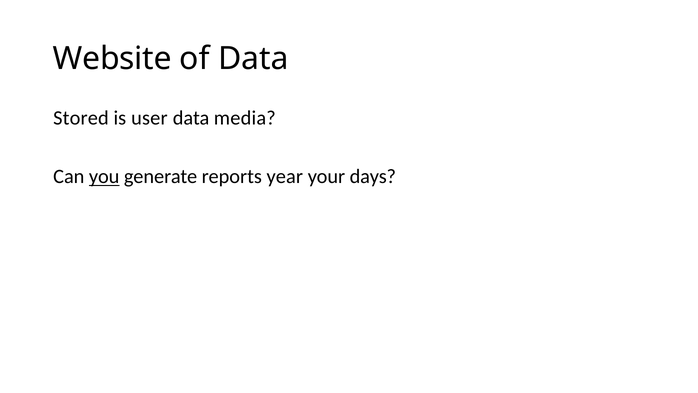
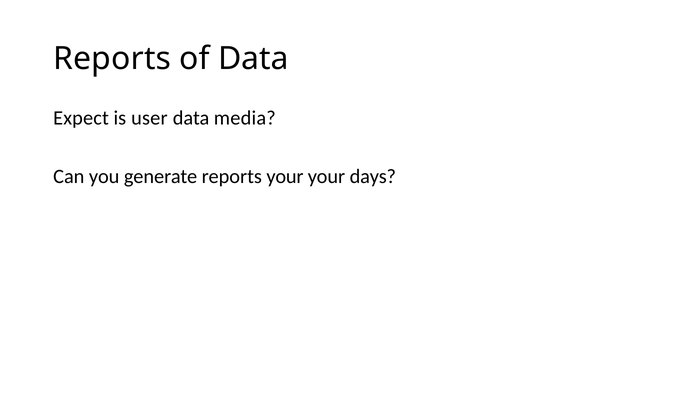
Website: Website -> Reports (112, 59)
Stored: Stored -> Expect (81, 118)
you underline: present -> none (104, 177)
reports year: year -> your (285, 177)
